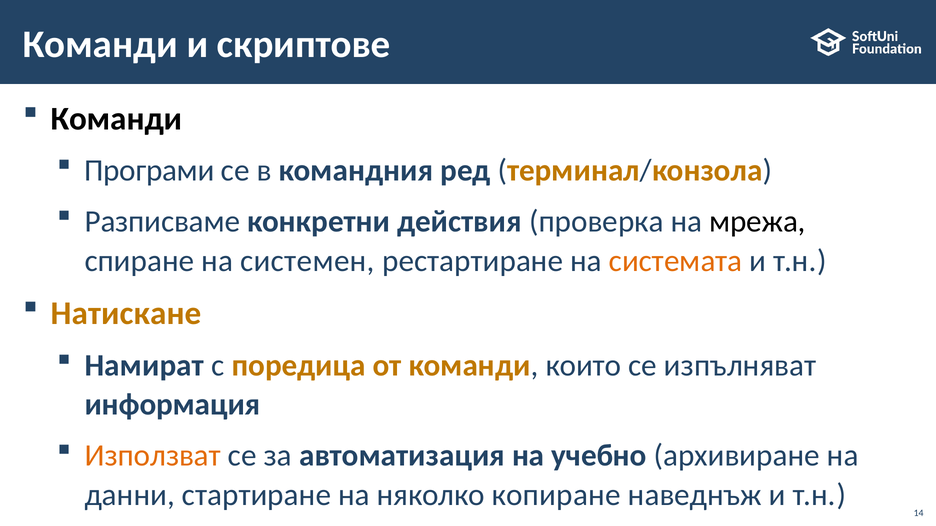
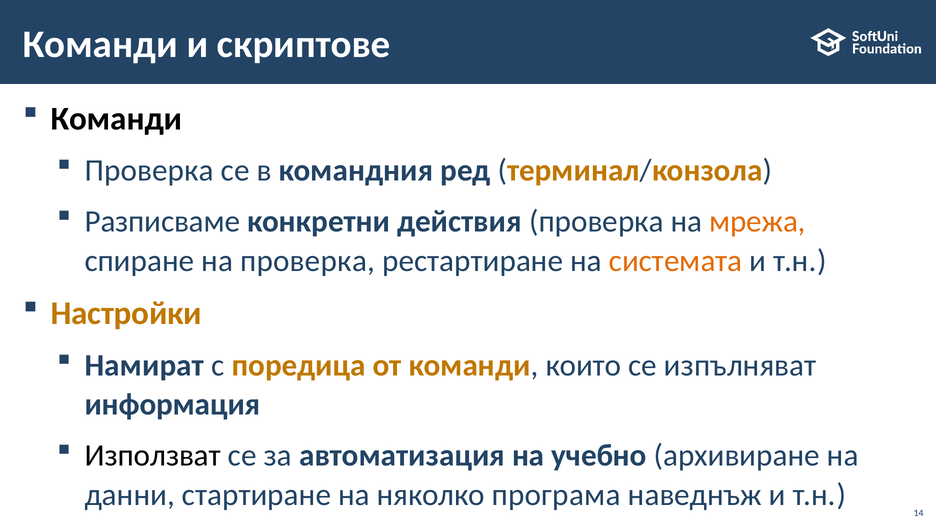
Програми: Програми -> Проверка (149, 171)
мрежа colour: black -> orange (757, 222)
на системен: системен -> проверка (308, 261)
Натискане: Натискане -> Настройки (126, 314)
Използват colour: orange -> black (153, 456)
копиране: копиране -> програма (556, 495)
